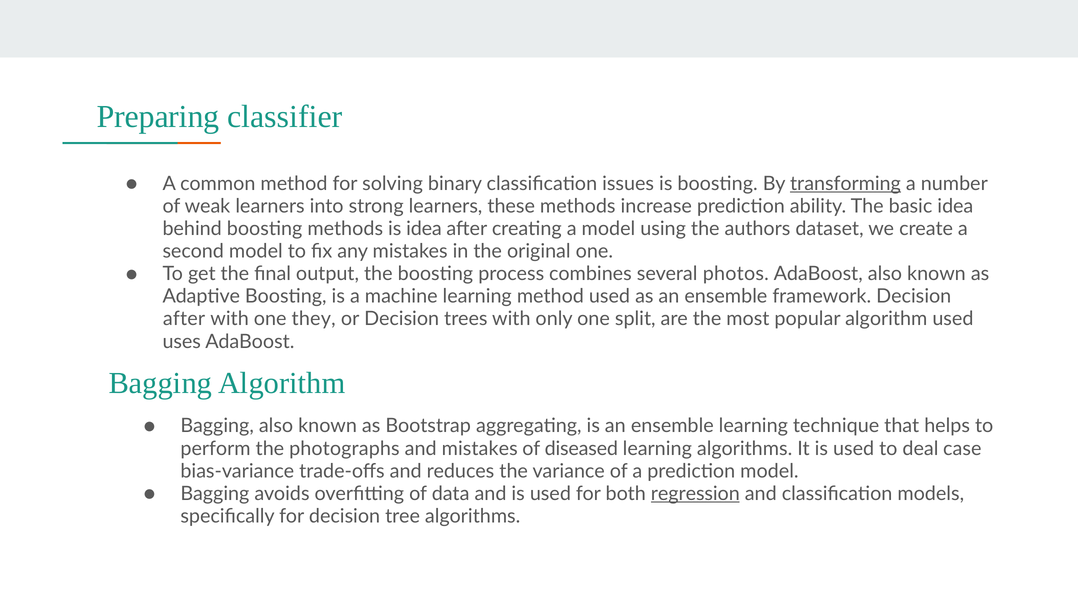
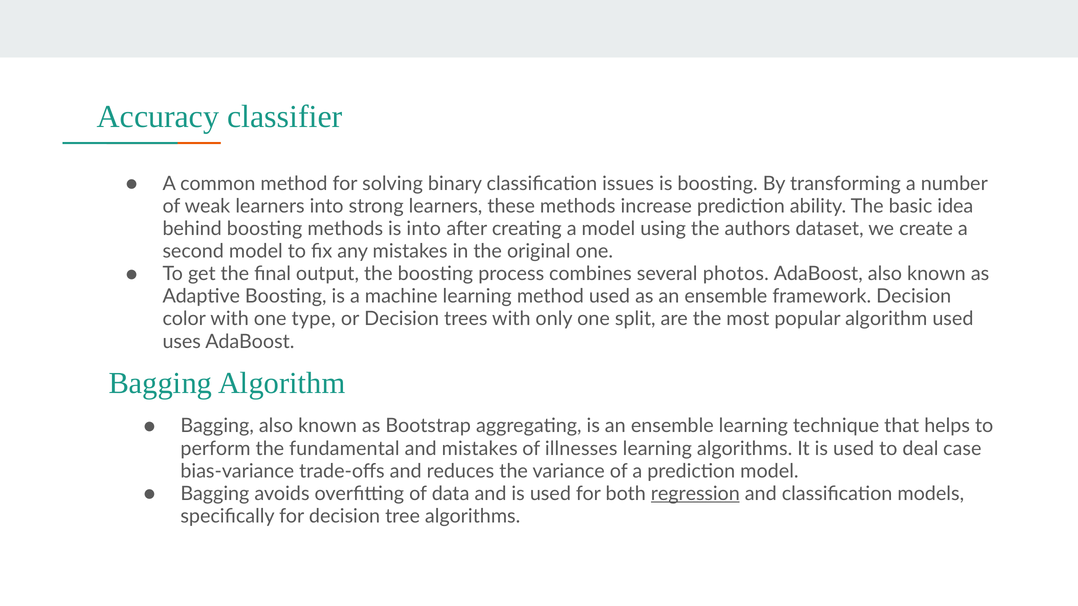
Preparing: Preparing -> Accuracy (158, 117)
transforming underline: present -> none (845, 184)
is idea: idea -> into (424, 229)
after: after -> color (184, 319)
they: they -> type (314, 319)
photographs: photographs -> fundamental (344, 449)
diseased: diseased -> illnesses (581, 449)
